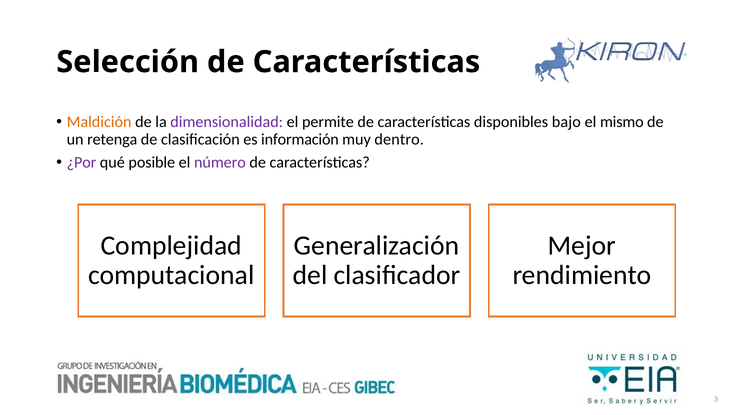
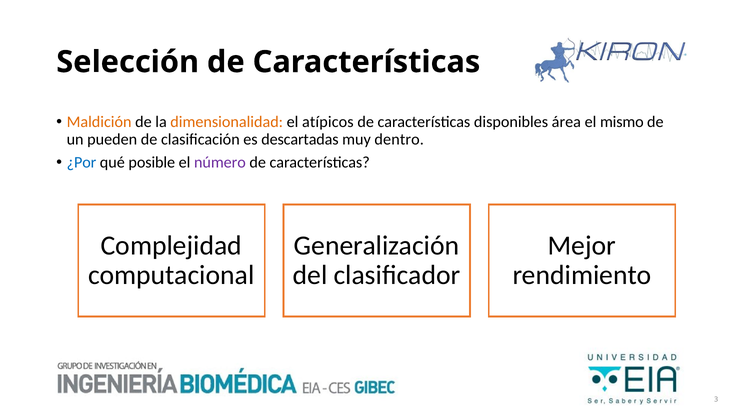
dimensionalidad colour: purple -> orange (227, 122)
permite: permite -> atípicos (328, 122)
bajo: bajo -> área (566, 122)
retenga: retenga -> pueden (112, 139)
información: información -> descartadas (300, 139)
¿Por colour: purple -> blue (81, 163)
